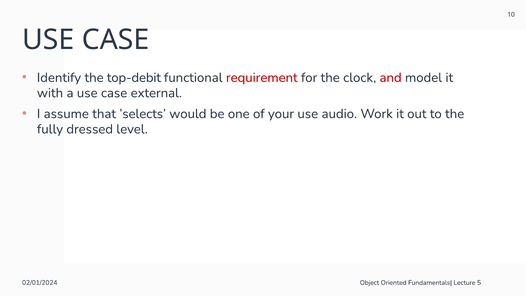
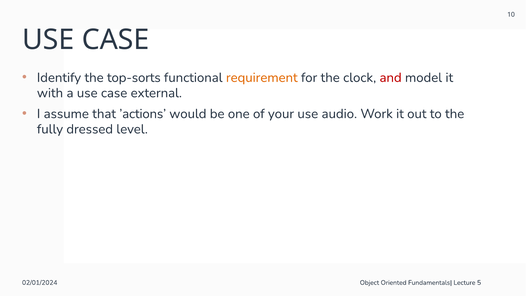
top-debit: top-debit -> top-sorts (134, 78)
requirement colour: red -> orange (262, 78)
’selects: ’selects -> ’actions (143, 114)
